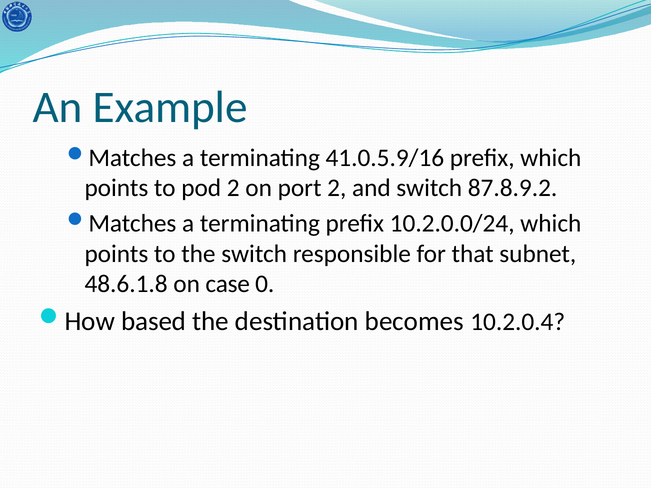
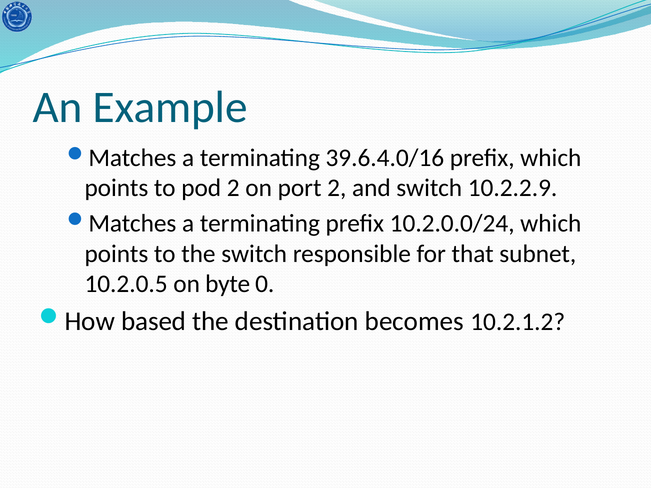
41.0.5.9/16: 41.0.5.9/16 -> 39.6.4.0/16 (385, 158)
87.8.9.2: 87.8.9.2 -> 10.2.2.9 (513, 188)
48.6.1.8: 48.6.1.8 -> 10.2.0.5 (126, 284)
case: case -> byte (228, 284)
10.2.0.4: 10.2.0.4 -> 10.2.1.2 (518, 322)
